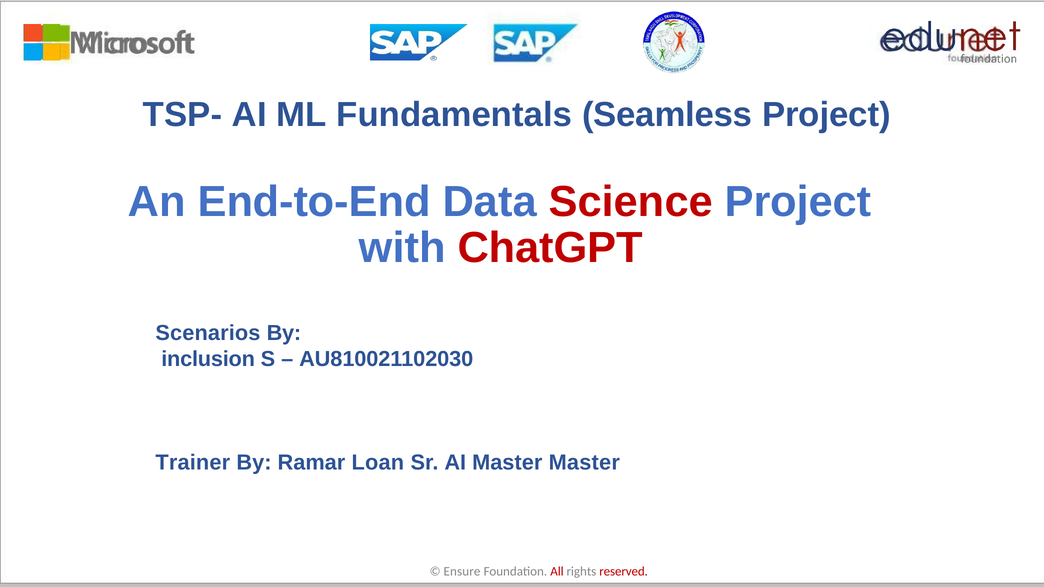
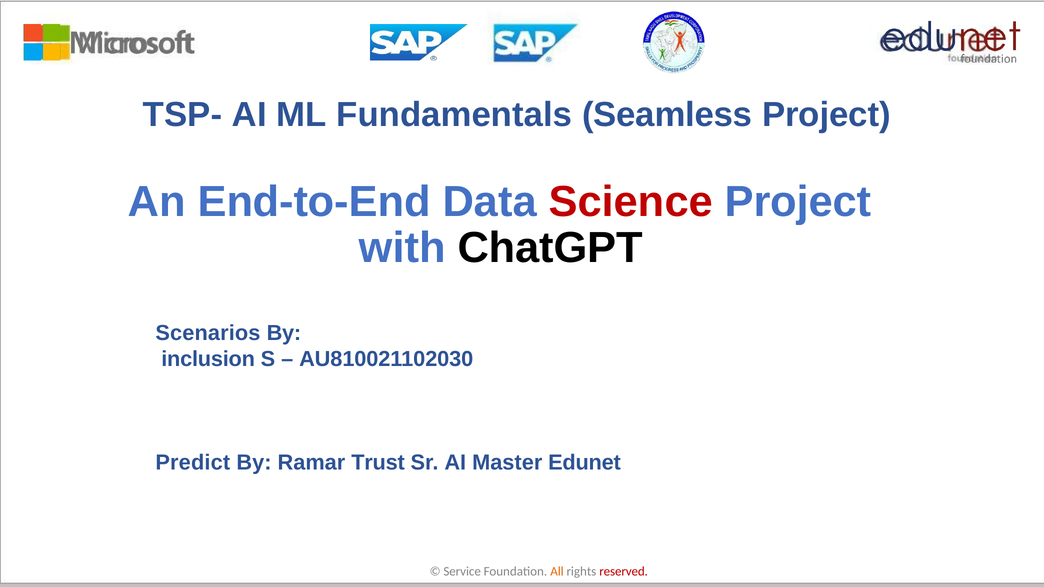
ChatGPT colour: red -> black (550, 248)
Trainer: Trainer -> Predict (193, 463)
Loan: Loan -> Trust (378, 463)
Master Master: Master -> Edunet (584, 463)
Ensure: Ensure -> Service (462, 572)
All colour: red -> orange (557, 572)
